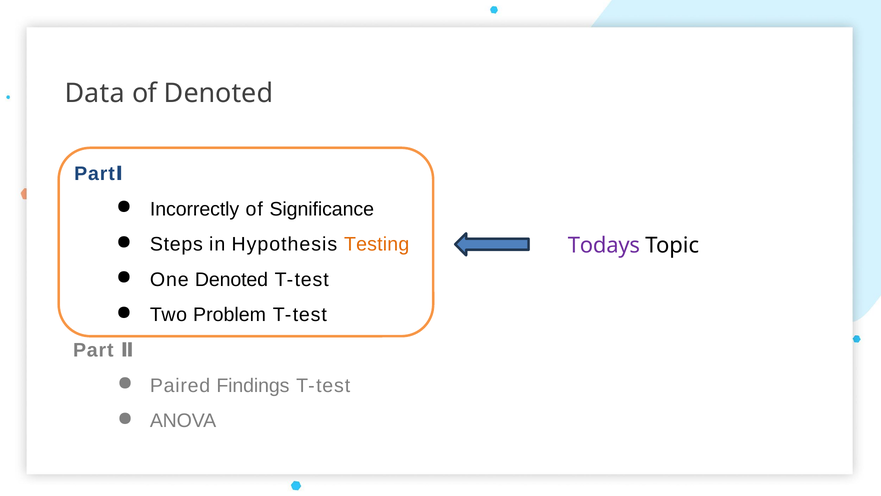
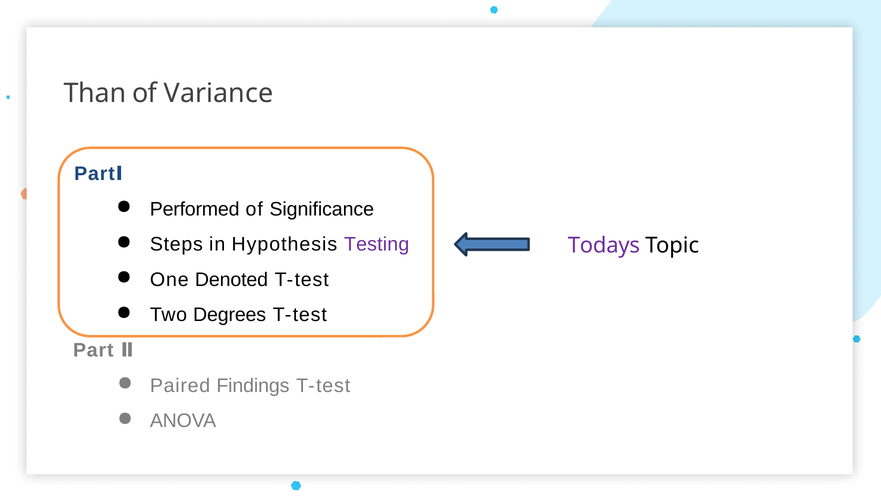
Data: Data -> Than (95, 93)
of Denoted: Denoted -> Variance (219, 93)
Incorrectly: Incorrectly -> Performed (195, 209)
Testing colour: orange -> purple (377, 244)
Problem: Problem -> Degrees (230, 315)
